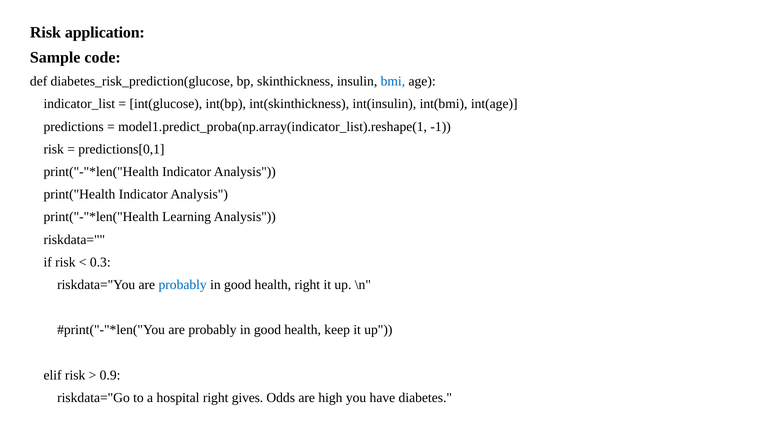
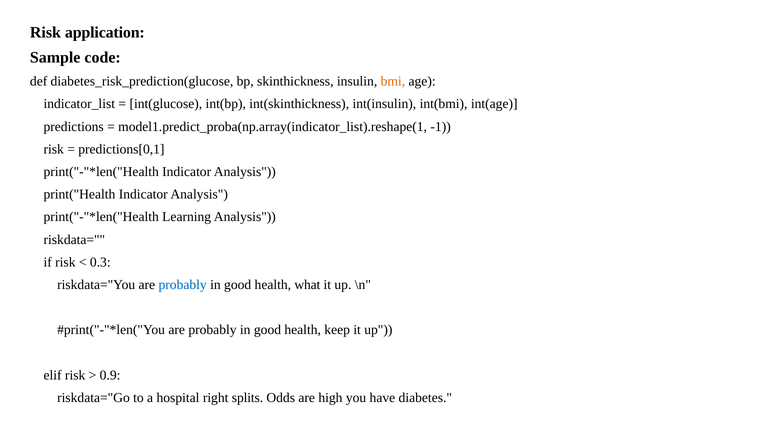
bmi colour: blue -> orange (393, 81)
health right: right -> what (307, 285)
gives: gives -> splits (248, 398)
